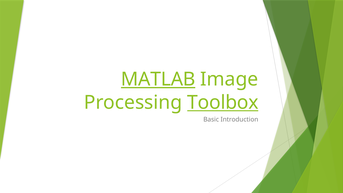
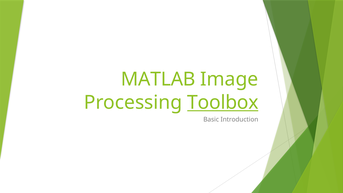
MATLAB underline: present -> none (158, 79)
